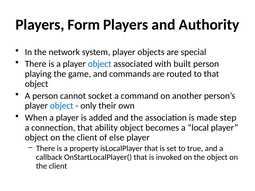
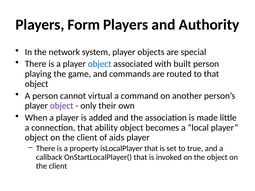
socket: socket -> virtual (100, 96)
object colour: blue -> purple (62, 106)
step: step -> little (228, 118)
else: else -> aids (117, 138)
